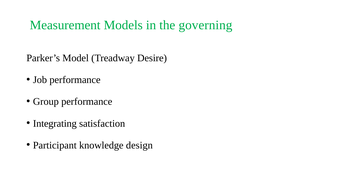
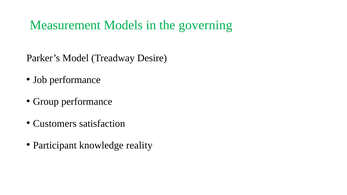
Integrating: Integrating -> Customers (55, 124)
design: design -> reality (139, 145)
